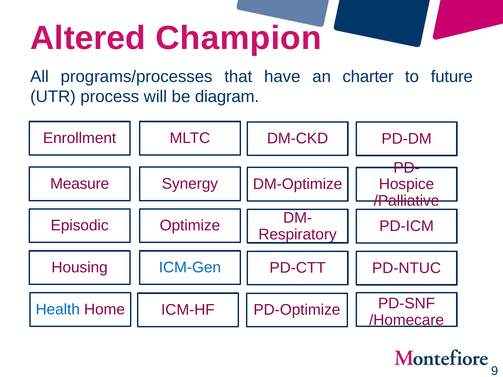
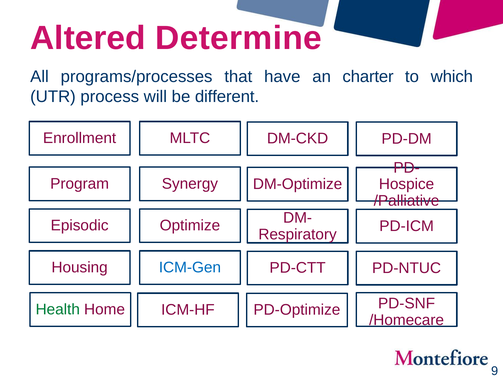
Champion: Champion -> Determine (238, 38)
future: future -> which (452, 77)
diagram: diagram -> different (227, 97)
Measure: Measure -> Program (80, 184)
Health colour: blue -> green (58, 310)
